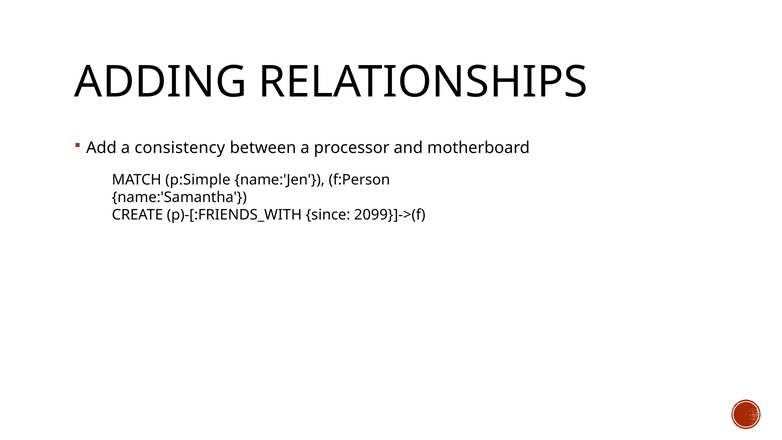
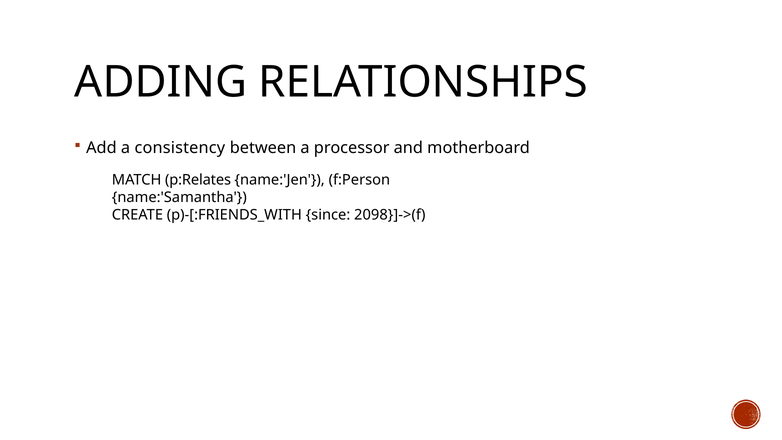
p:Simple: p:Simple -> p:Relates (198, 180)
2099}]->(f: 2099}]->(f -> 2098}]->(f (390, 215)
